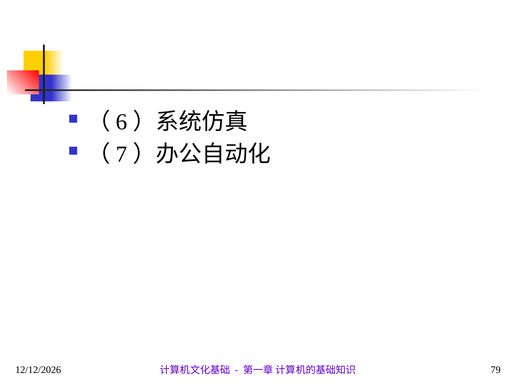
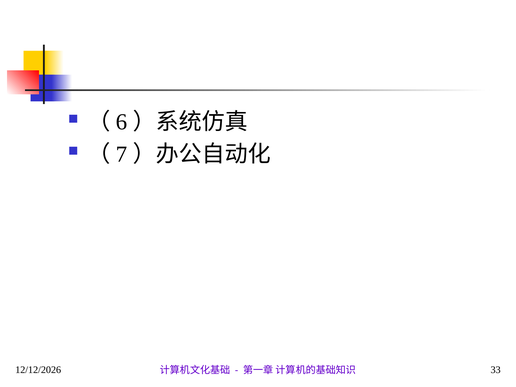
79: 79 -> 33 (496, 370)
